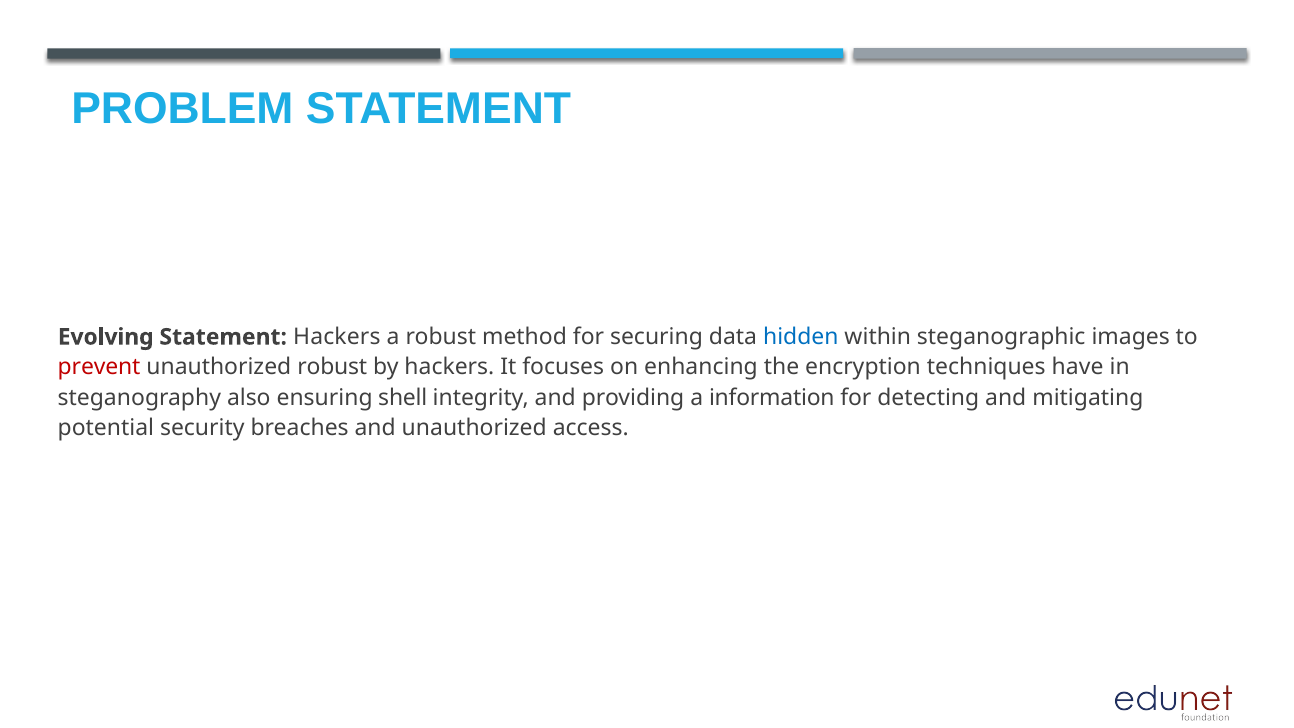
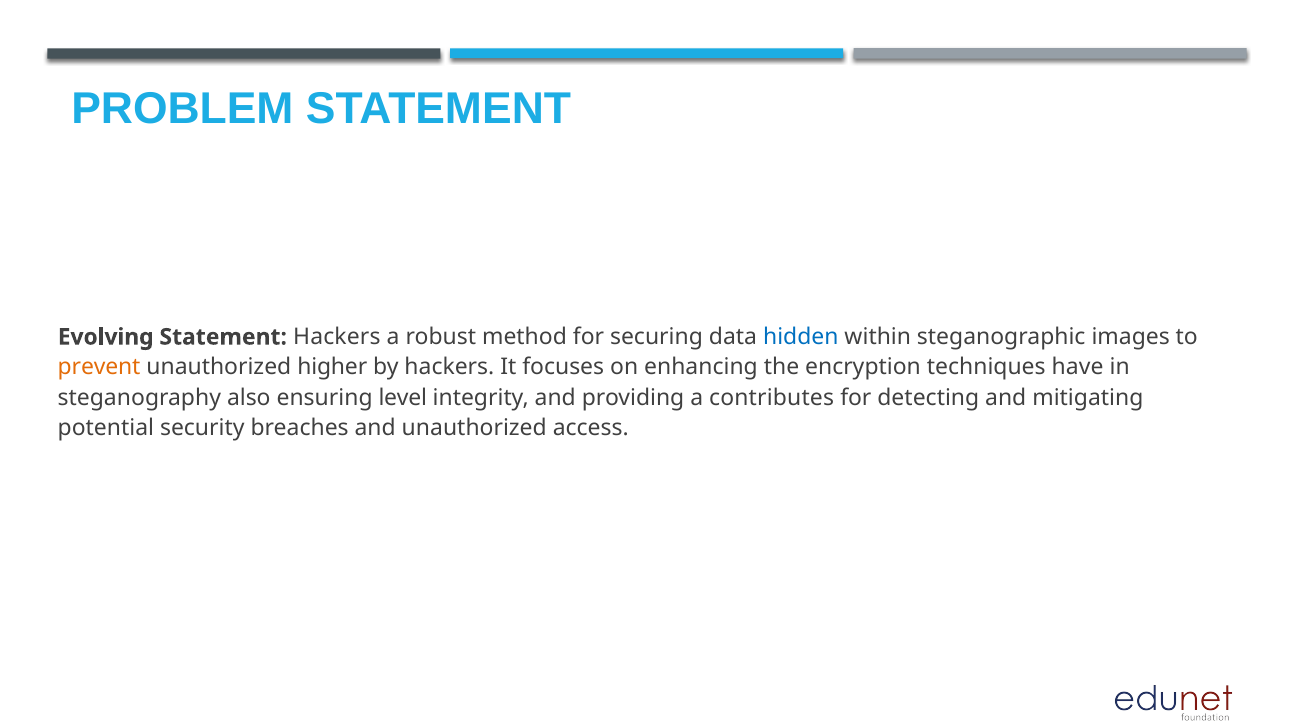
prevent colour: red -> orange (99, 367)
unauthorized robust: robust -> higher (332, 367)
shell: shell -> level (403, 397)
information: information -> contributes (772, 397)
